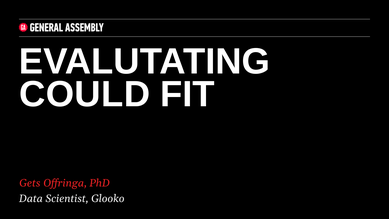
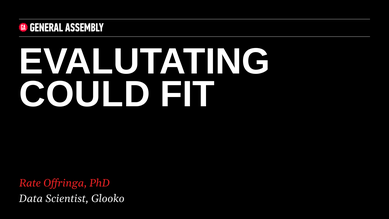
Gets: Gets -> Rate (30, 183)
